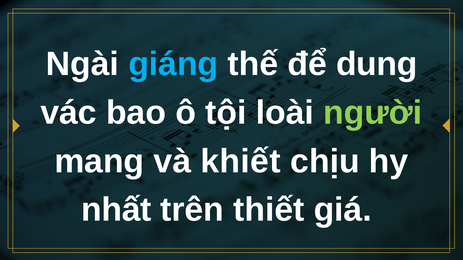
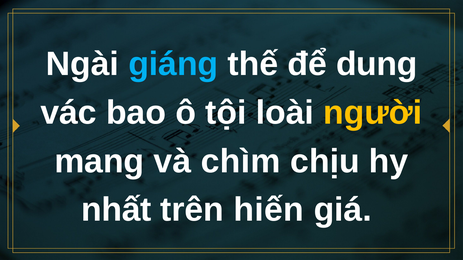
người colour: light green -> yellow (373, 113)
khiết: khiết -> chìm (241, 162)
thiết: thiết -> hiến (269, 210)
